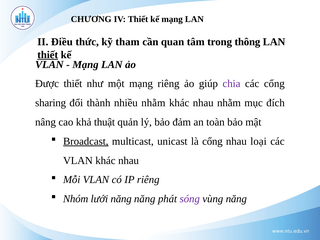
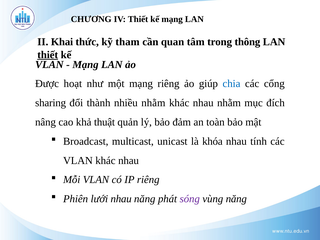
Điều: Điều -> Khai (62, 42)
Được thiết: thiết -> hoạt (73, 84)
chia colour: purple -> blue (231, 84)
Broadcast underline: present -> none (86, 141)
là cổng: cổng -> khóa (212, 141)
loại: loại -> tính (259, 141)
Nhóm: Nhóm -> Phiên (76, 199)
lưới năng: năng -> nhau (121, 199)
